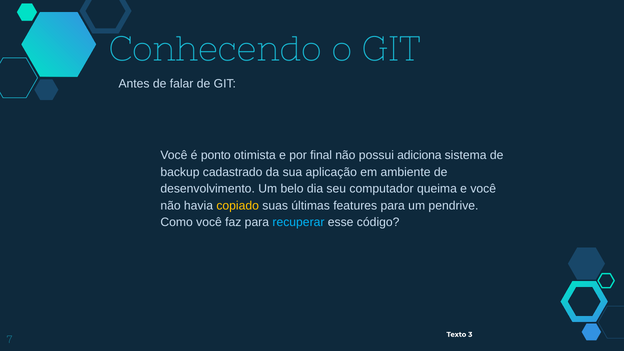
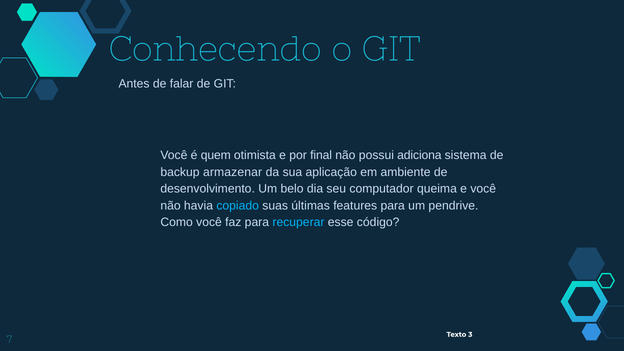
ponto: ponto -> quem (216, 155)
cadastrado: cadastrado -> armazenar (233, 172)
copiado colour: yellow -> light blue (238, 206)
